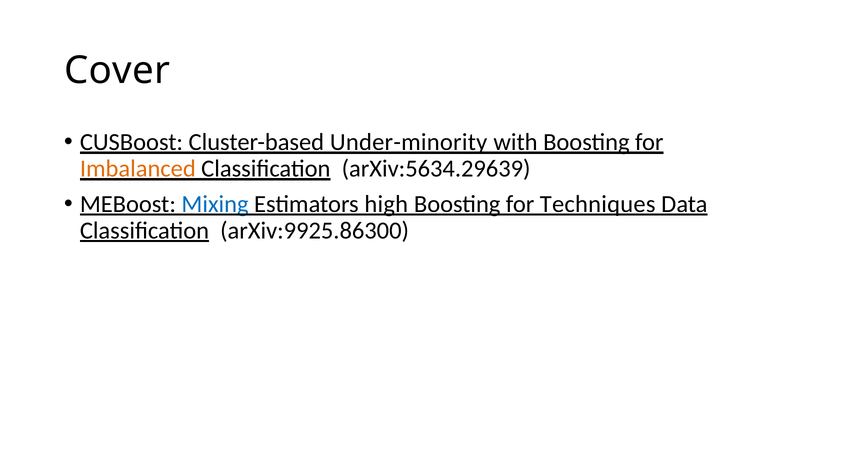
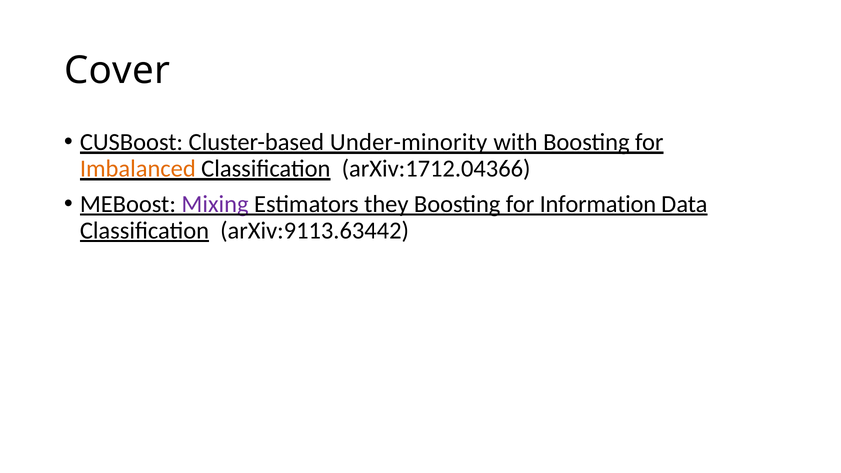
arXiv:5634.29639: arXiv:5634.29639 -> arXiv:1712.04366 (436, 169)
Mixing colour: blue -> purple (215, 204)
high: high -> they (386, 204)
Techniques: Techniques -> Information (598, 204)
arXiv:9925.86300: arXiv:9925.86300 -> arXiv:9113.63442 (315, 230)
